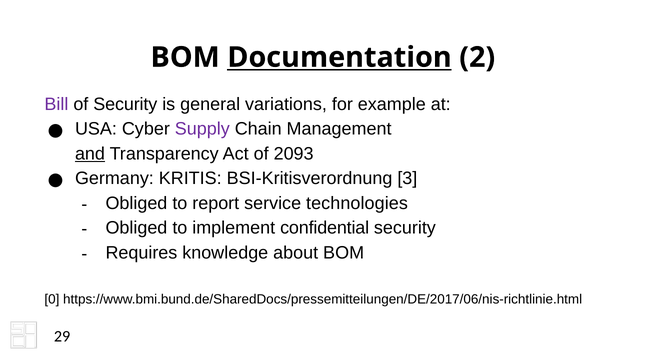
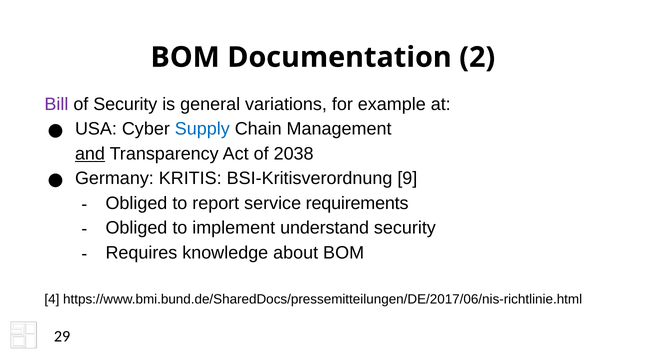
Documentation underline: present -> none (339, 57)
Supply colour: purple -> blue (202, 129)
2093: 2093 -> 2038 (294, 154)
3: 3 -> 9 (407, 179)
technologies: technologies -> requirements (357, 203)
confidential: confidential -> understand (325, 228)
0: 0 -> 4 (52, 300)
